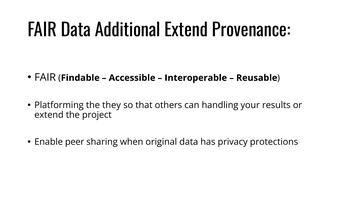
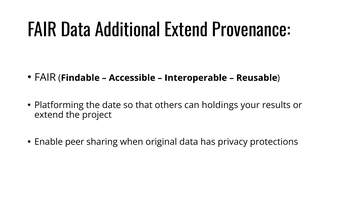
they: they -> date (112, 106)
handling: handling -> holdings (220, 106)
